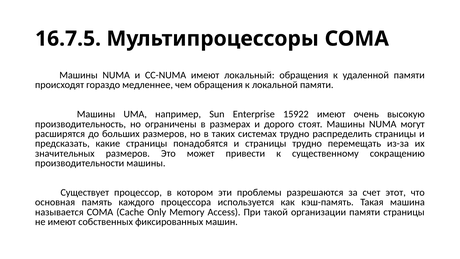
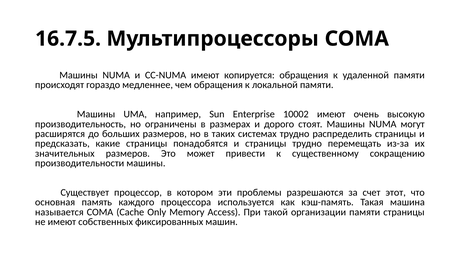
локальный: локальный -> копируется (249, 75)
15922: 15922 -> 10002 (296, 114)
